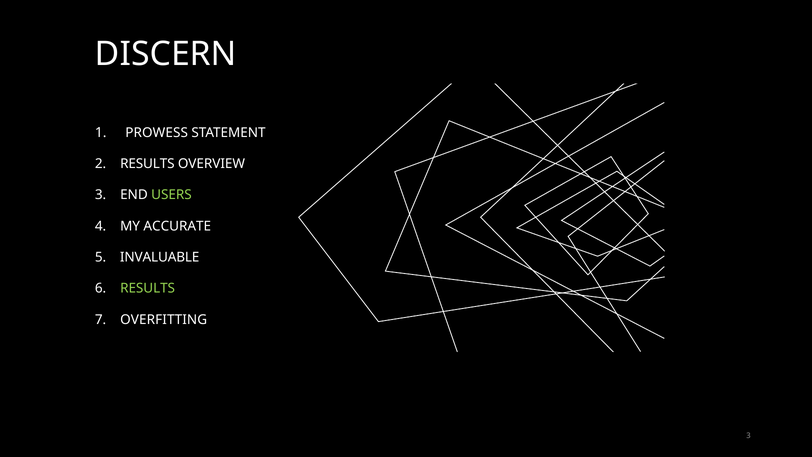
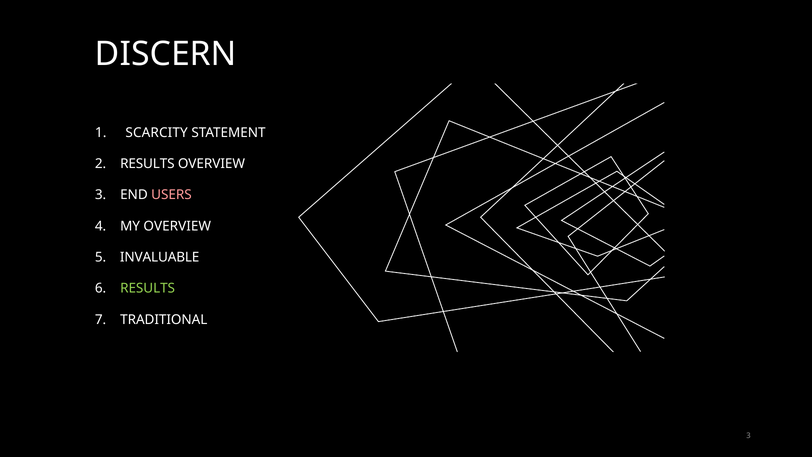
PROWESS: PROWESS -> SCARCITY (157, 133)
USERS colour: light green -> pink (171, 195)
MY ACCURATE: ACCURATE -> OVERVIEW (177, 226)
OVERFITTING: OVERFITTING -> TRADITIONAL (164, 320)
